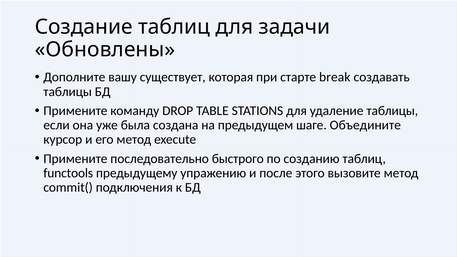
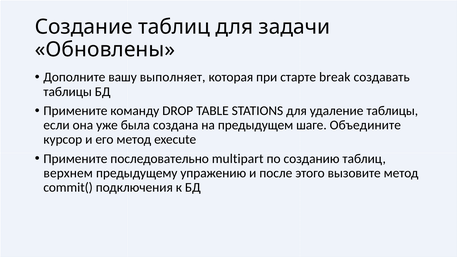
существует: существует -> выполняет (173, 77)
быстрого: быстрого -> multipart (238, 159)
functools: functools -> верхнем (68, 173)
